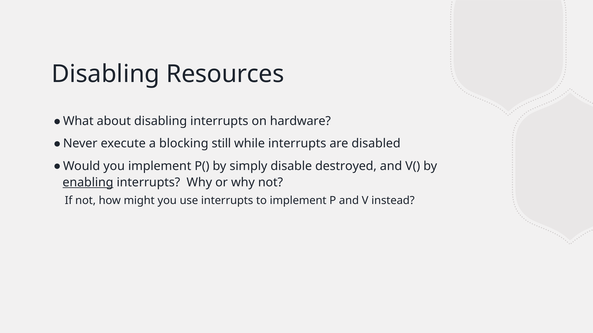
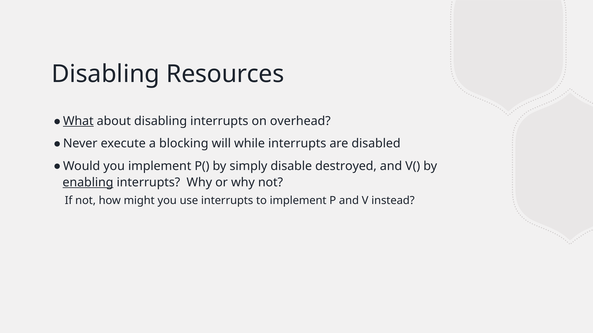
What underline: none -> present (78, 121)
hardware: hardware -> overhead (300, 121)
still: still -> will (221, 144)
